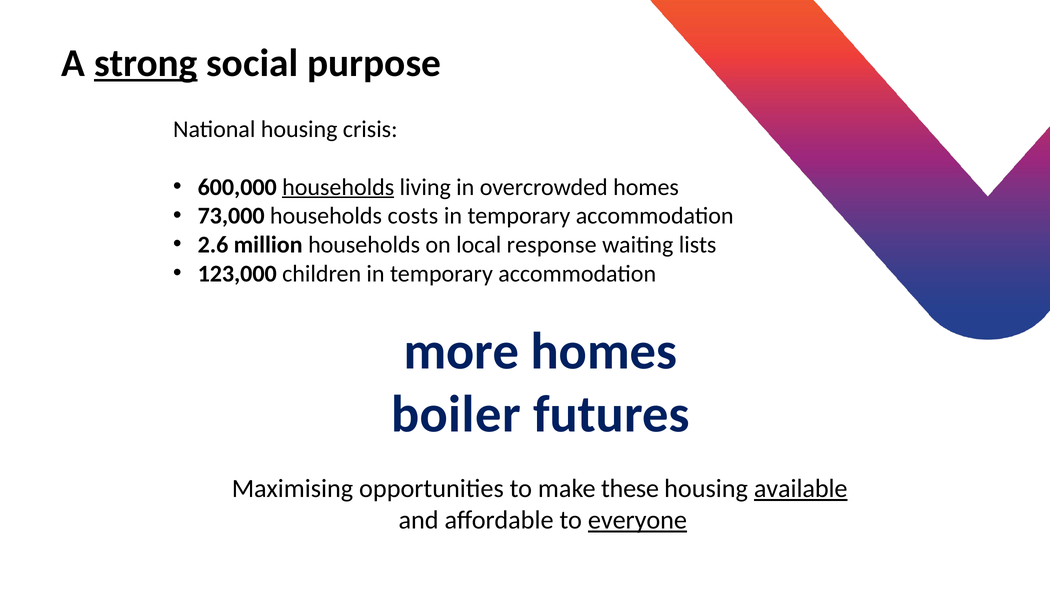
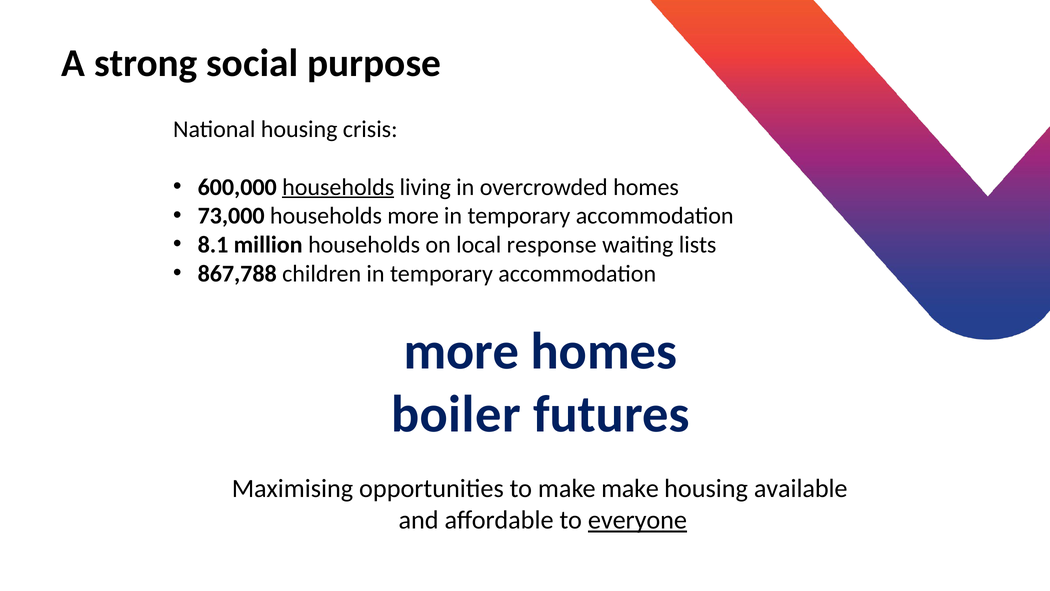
strong underline: present -> none (146, 63)
households costs: costs -> more (413, 216)
2.6: 2.6 -> 8.1 (213, 245)
123,000: 123,000 -> 867,788 (237, 274)
make these: these -> make (630, 488)
available underline: present -> none (801, 488)
